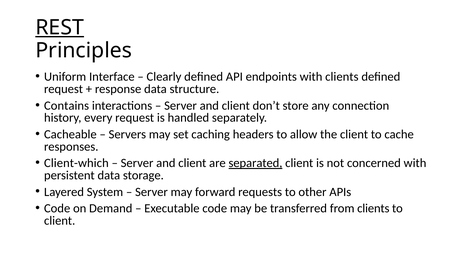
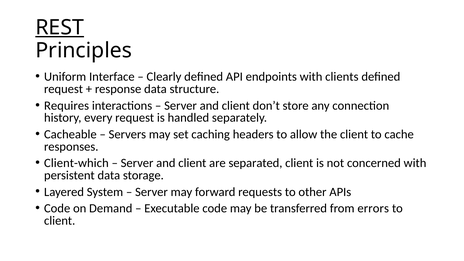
Contains: Contains -> Requires (67, 106)
separated underline: present -> none (255, 163)
from clients: clients -> errors (373, 208)
